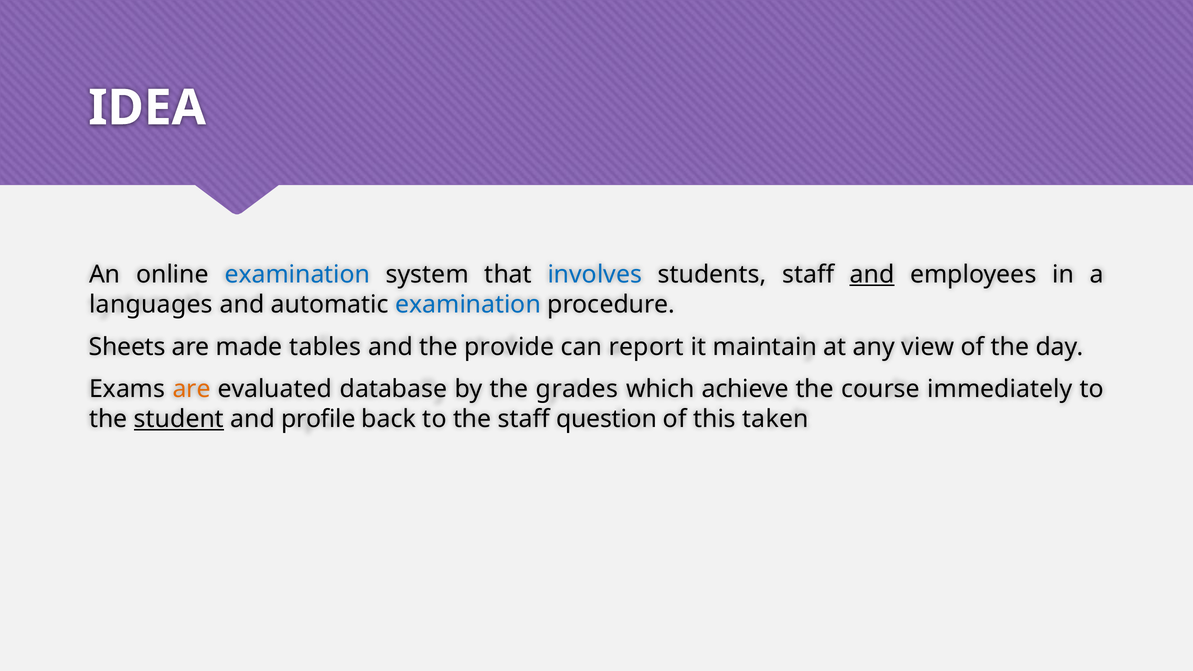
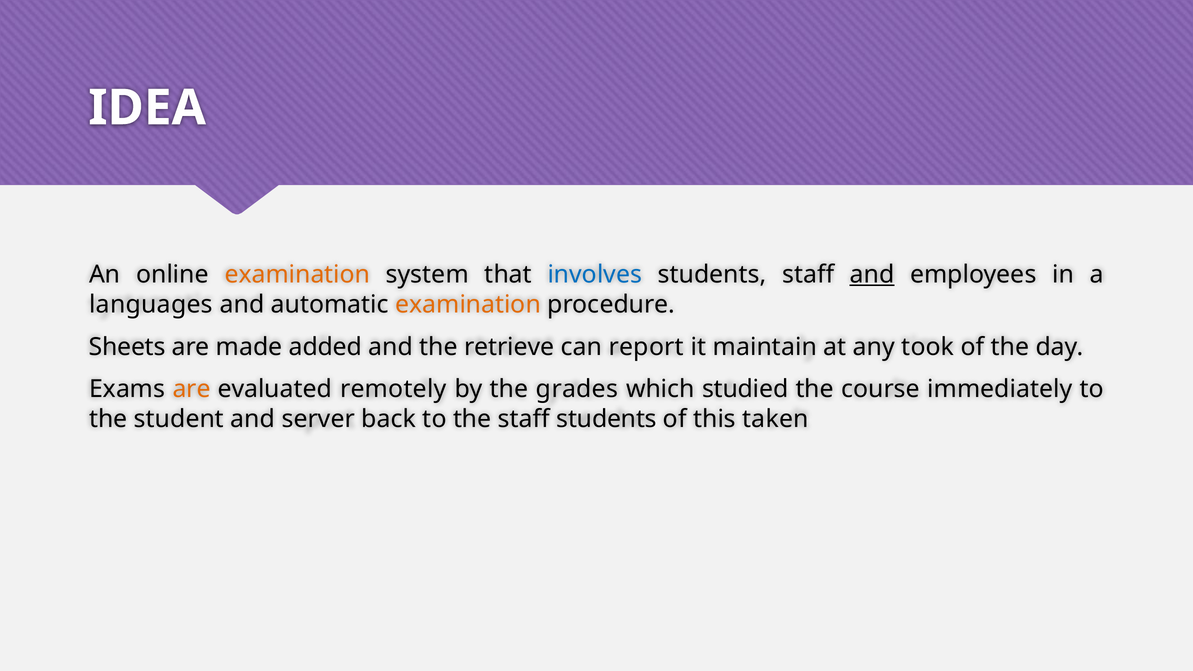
examination colour: blue -> orange (297, 275)
examination colour: blue -> orange (468, 305)
tables: tables -> added (325, 347)
provide: provide -> retrieve (509, 347)
view: view -> took (928, 347)
database: database -> remotely (393, 389)
achieve: achieve -> studied (745, 389)
student underline: present -> none (179, 419)
profile: profile -> server (318, 419)
staff question: question -> students (607, 419)
